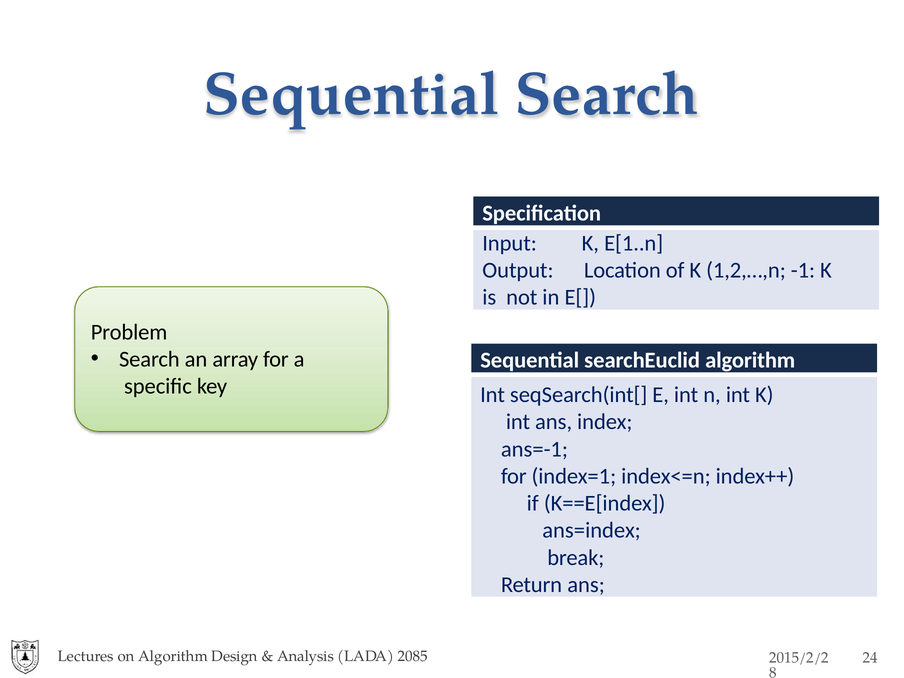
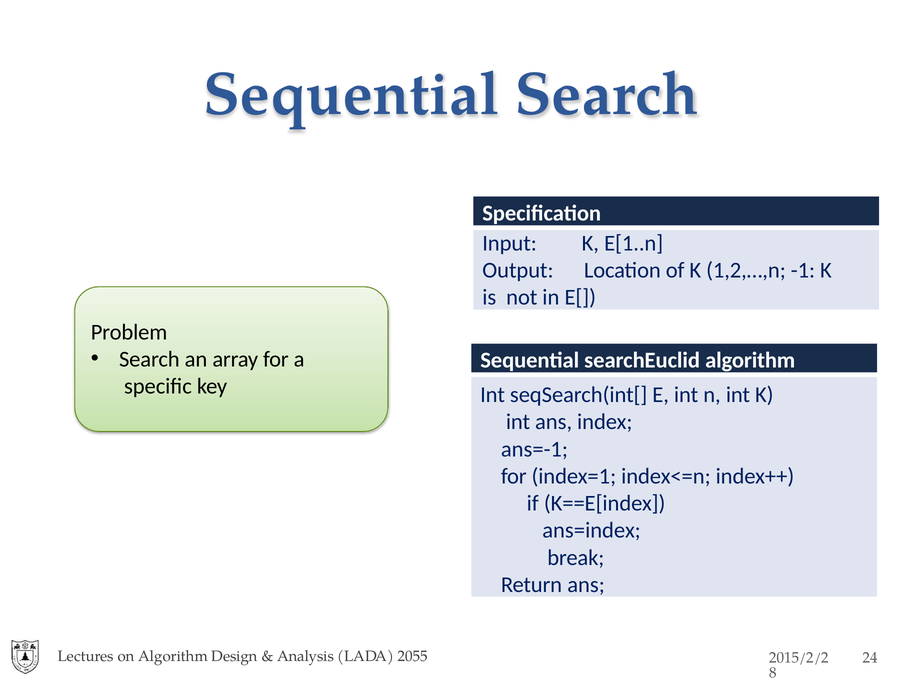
2085: 2085 -> 2055 (413, 656)
